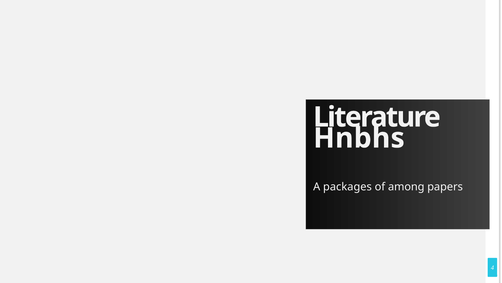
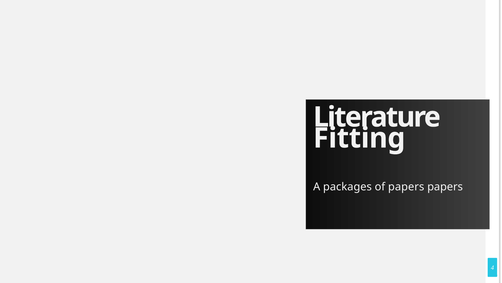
Hnbhs: Hnbhs -> Fitting (359, 138)
of among: among -> papers (406, 186)
